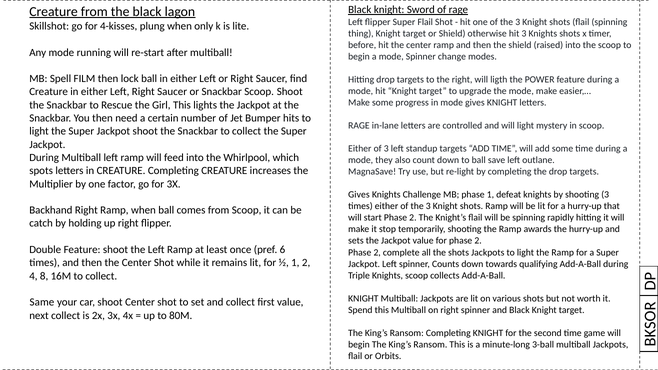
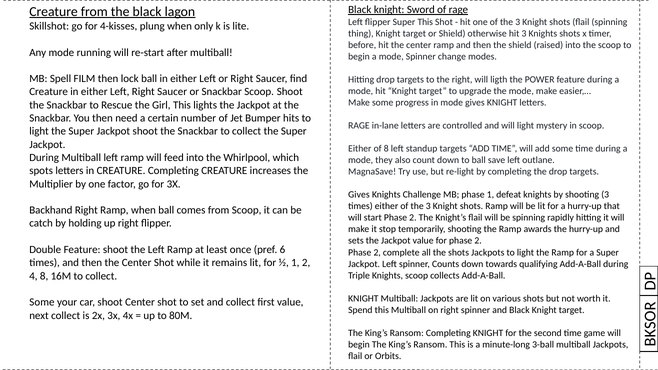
Super Flail: Flail -> This (425, 22)
of 3: 3 -> 8 (386, 149)
Same: Same -> Some (42, 302)
